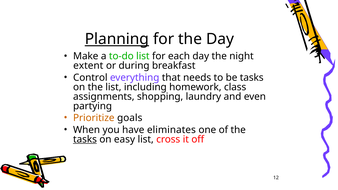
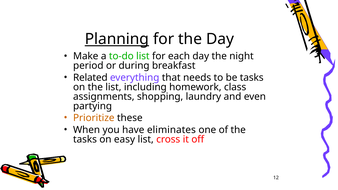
extent: extent -> period (88, 66)
Control: Control -> Related (90, 78)
goals: goals -> these (130, 118)
tasks underline: present -> none (85, 139)
